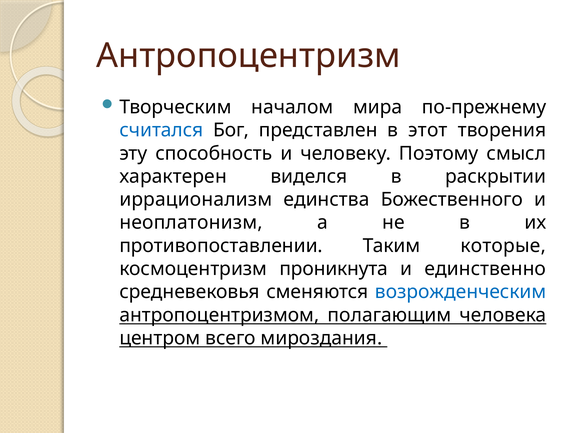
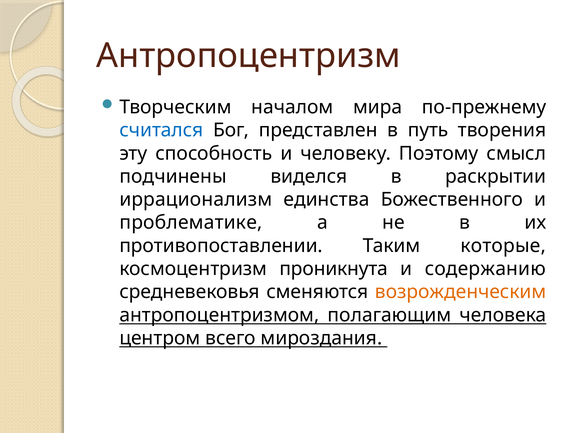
этот: этот -> путь (428, 130)
характерен: характерен -> подчинены (173, 176)
неоплатонизм: неоплатонизм -> проблематике (191, 222)
единственно: единственно -> содержанию (485, 269)
возрожденческим colour: blue -> orange (461, 292)
